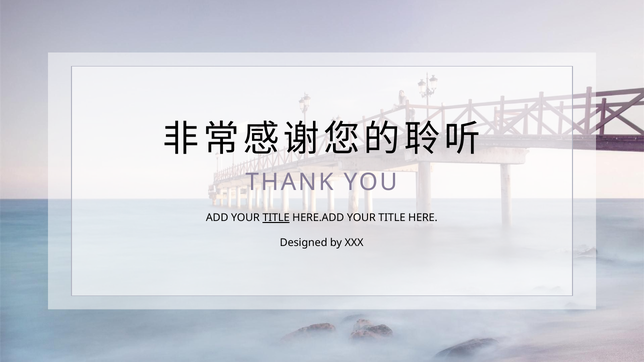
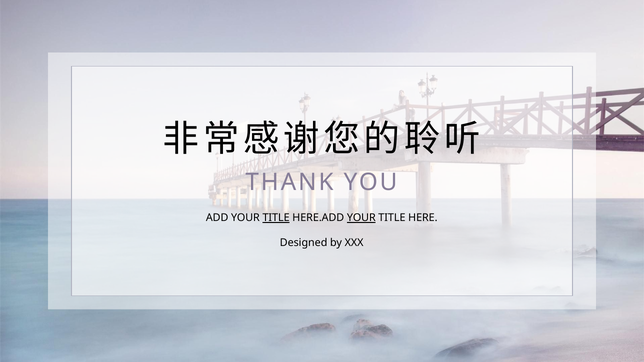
YOUR underline: none -> present (361, 218)
